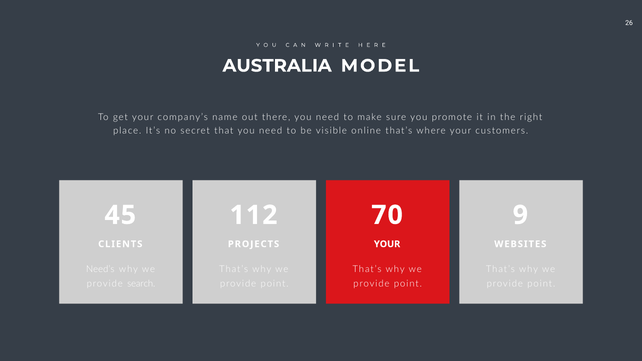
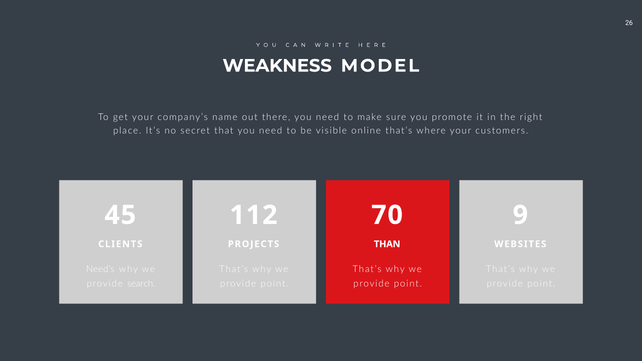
AUSTRALIA: AUSTRALIA -> WEAKNESS (277, 66)
YOUR: YOUR -> THAN (387, 244)
